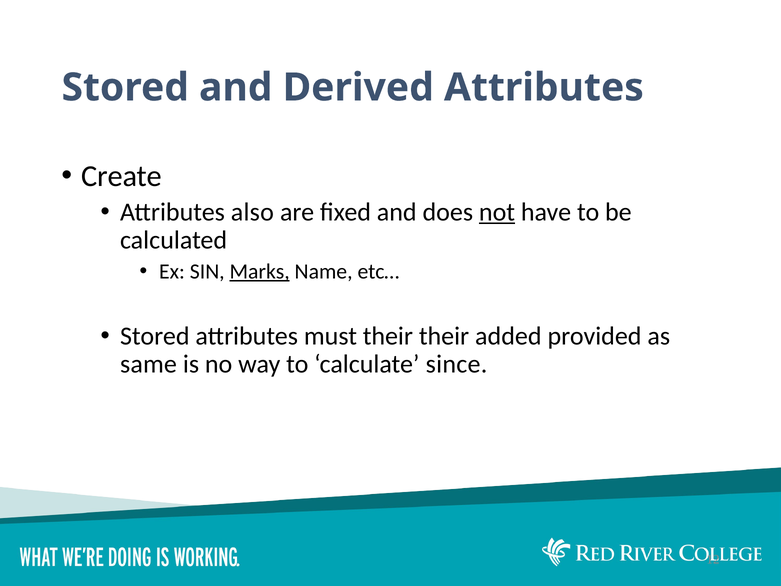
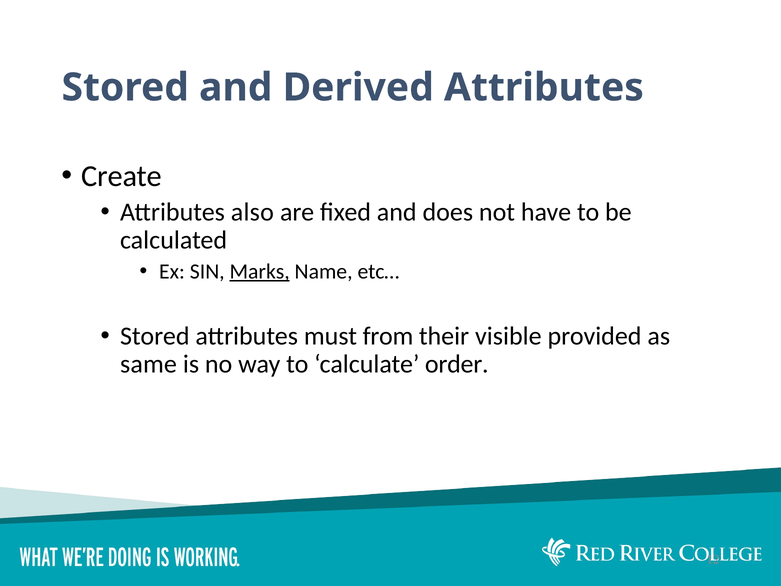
not underline: present -> none (497, 212)
must their: their -> from (388, 336)
added: added -> visible (508, 336)
since: since -> order (457, 364)
